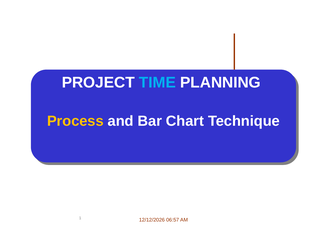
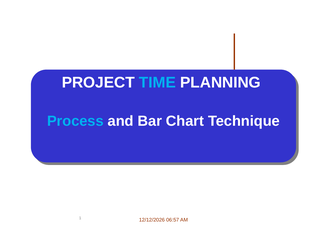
Process colour: yellow -> light blue (75, 121)
